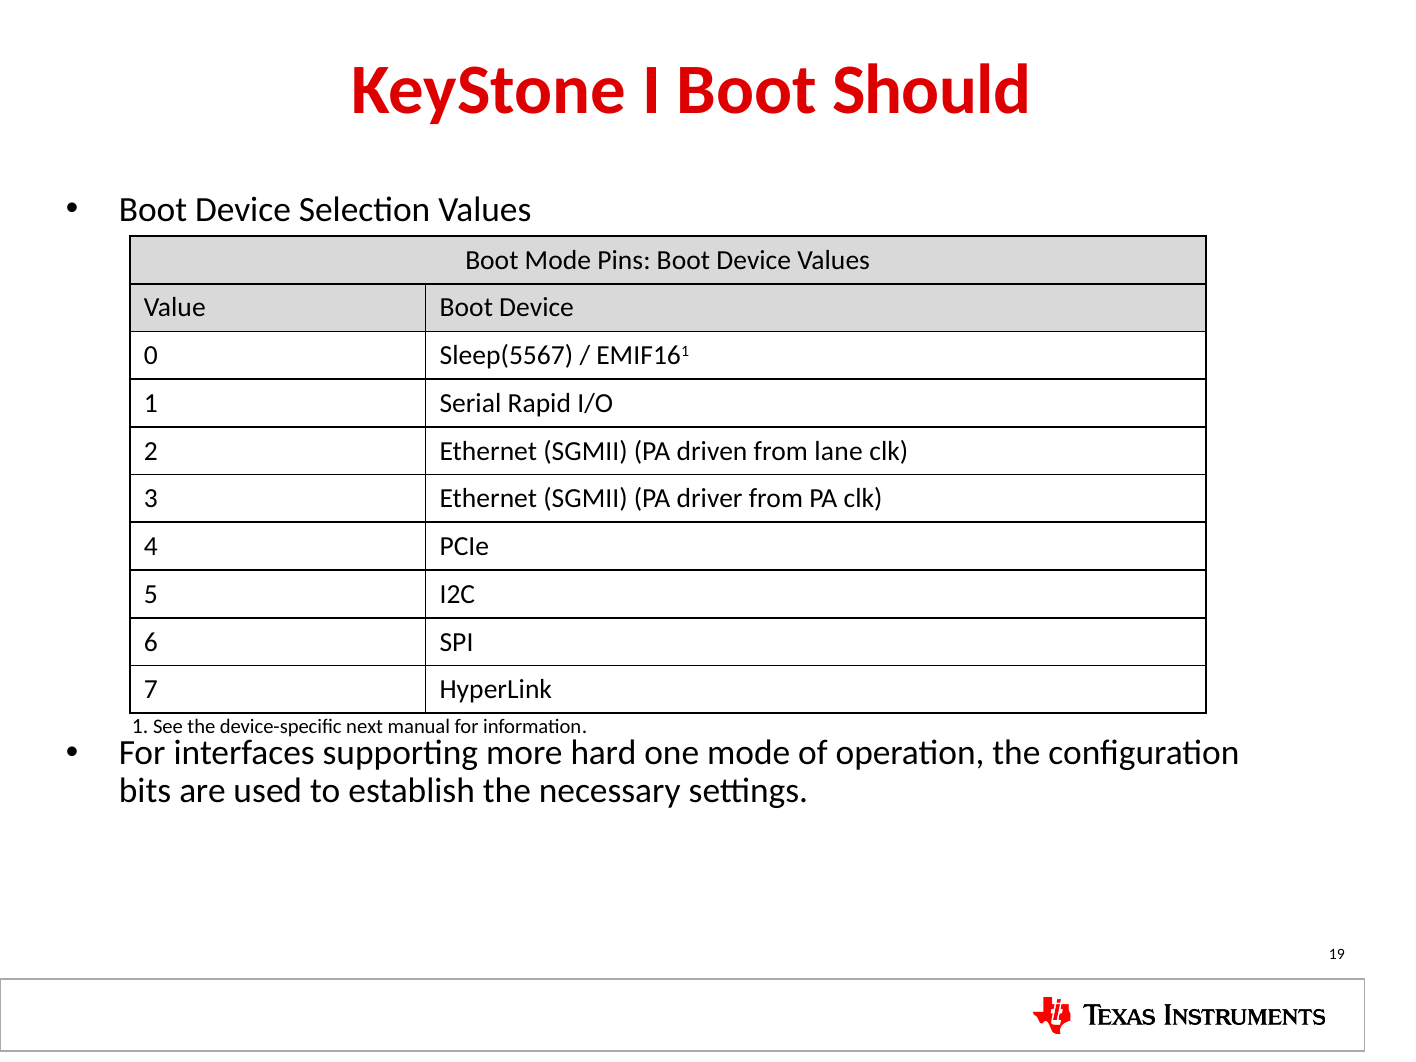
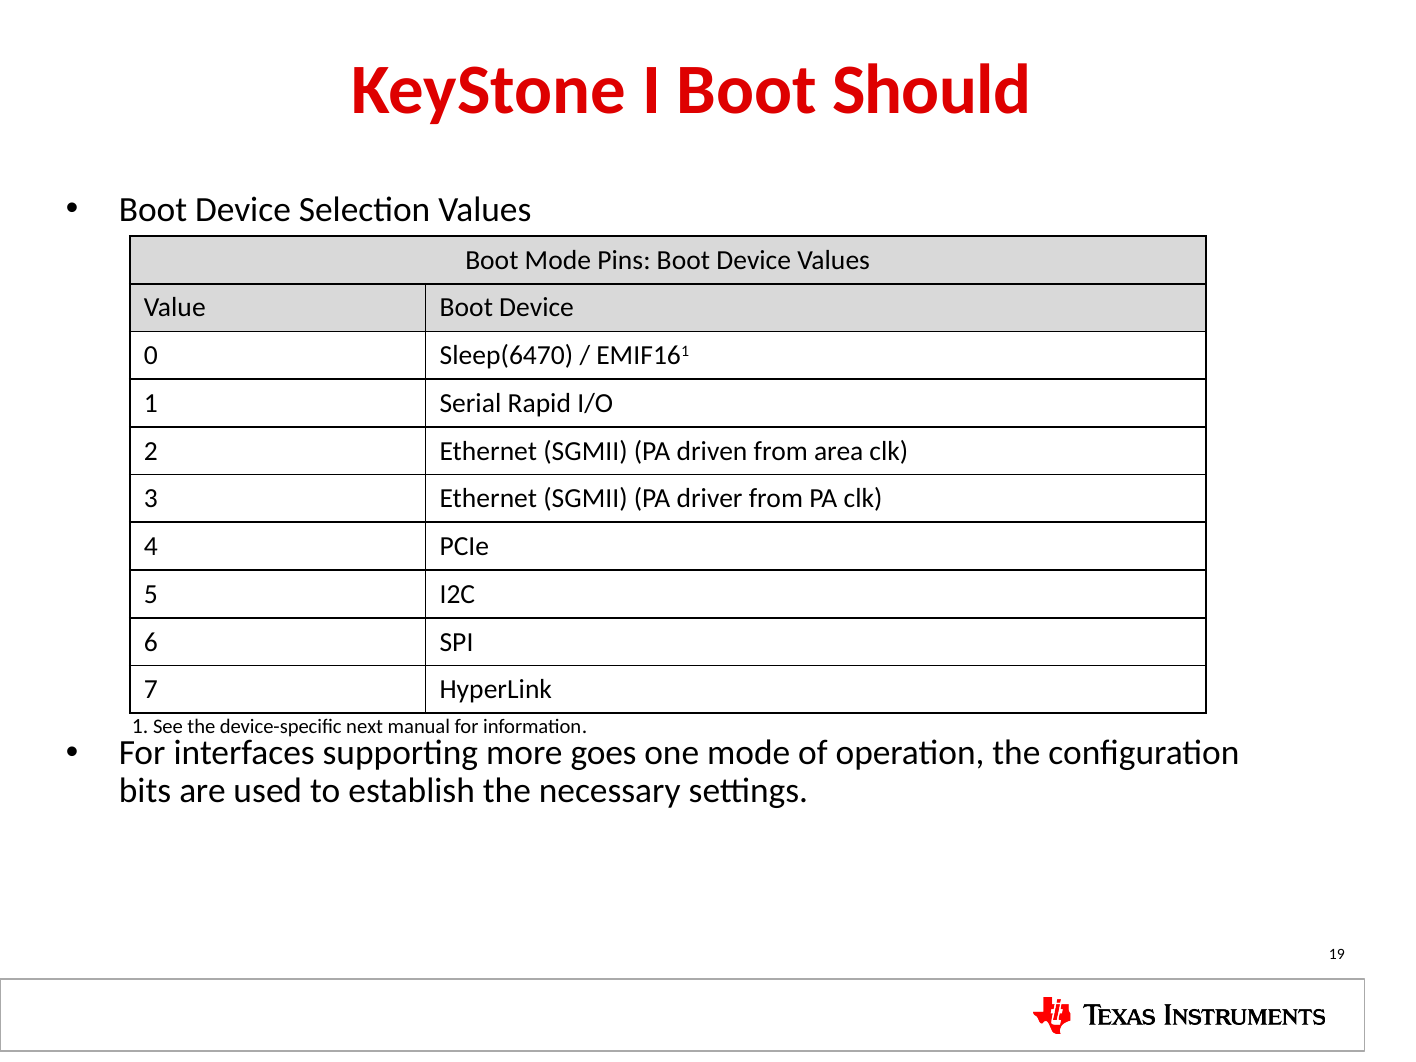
Sleep(5567: Sleep(5567 -> Sleep(6470 (506, 356)
lane: lane -> area (839, 451)
hard: hard -> goes (604, 753)
